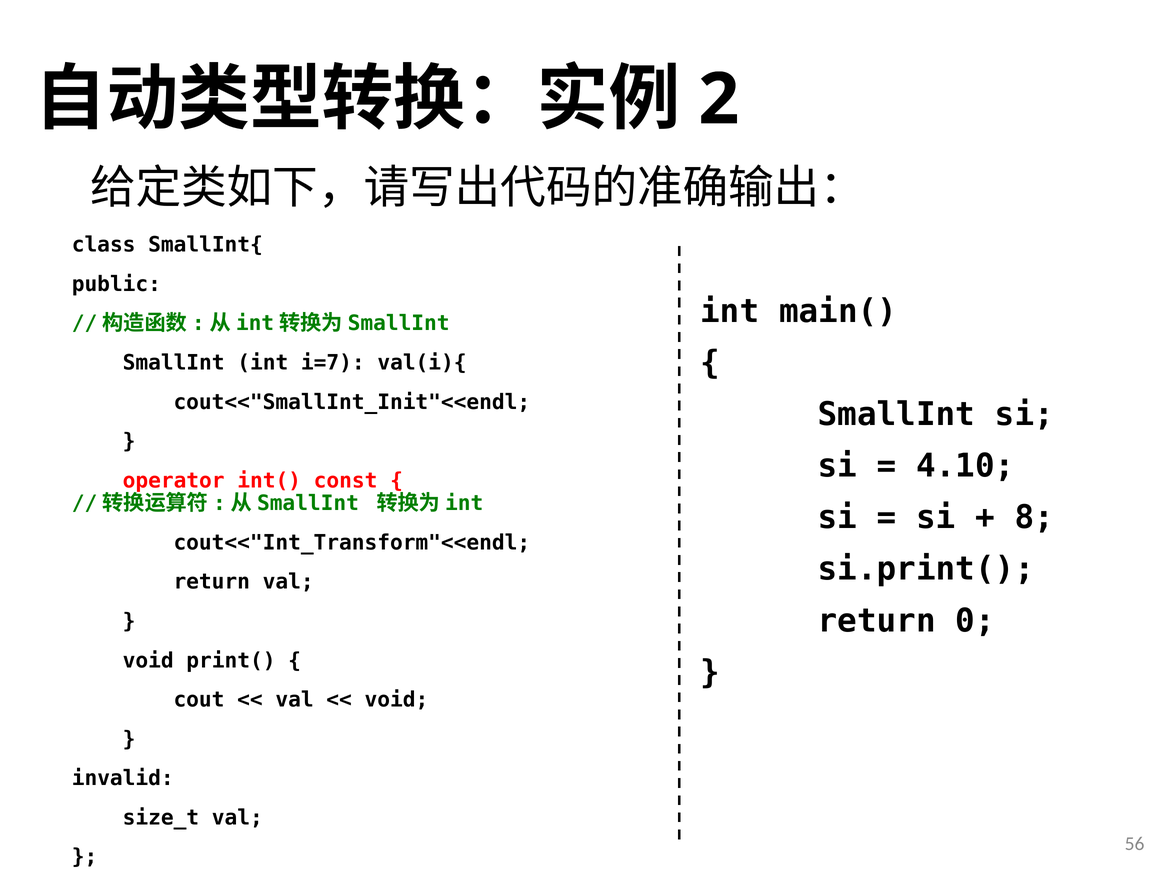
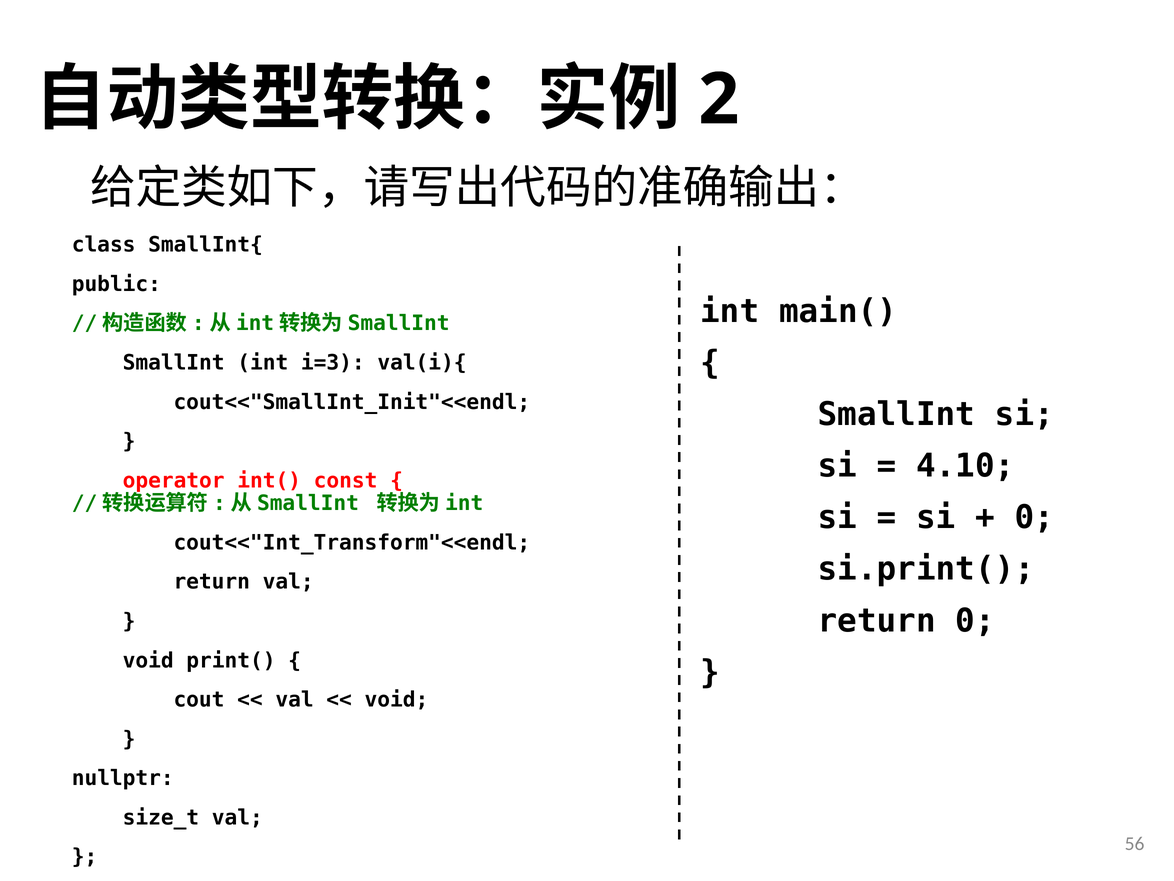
i=7: i=7 -> i=3 (333, 363)
8: 8 -> 0 (1034, 517)
invalid: invalid -> nullptr (123, 778)
